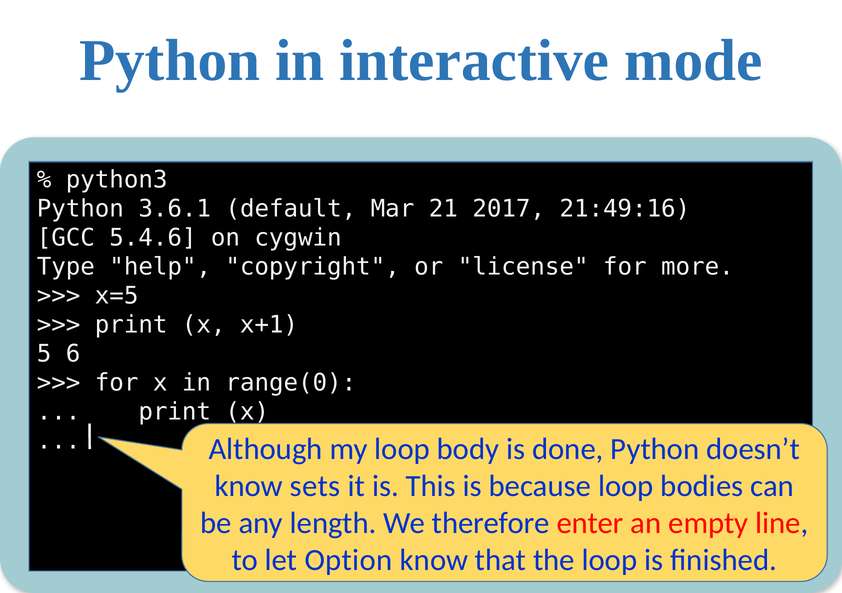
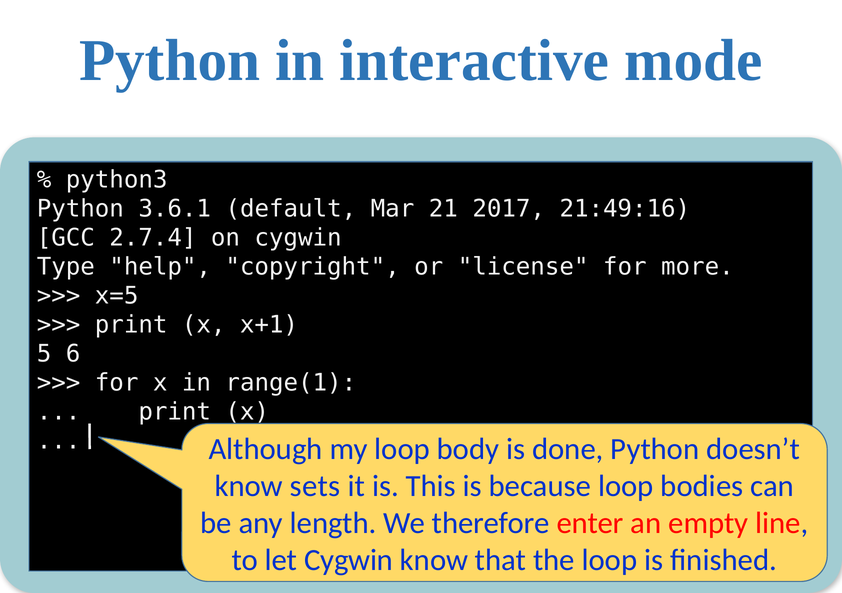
5.4.6: 5.4.6 -> 2.7.4 (153, 238)
range(0: range(0 -> range(1 (291, 383)
let Option: Option -> Cygwin (349, 560)
